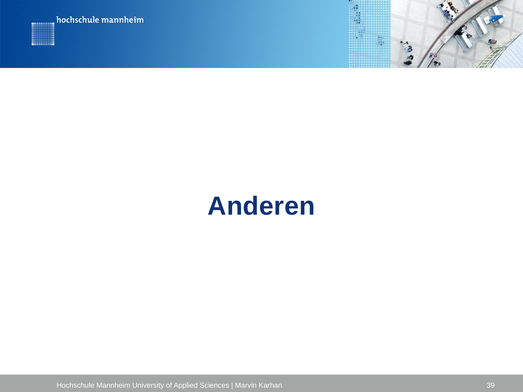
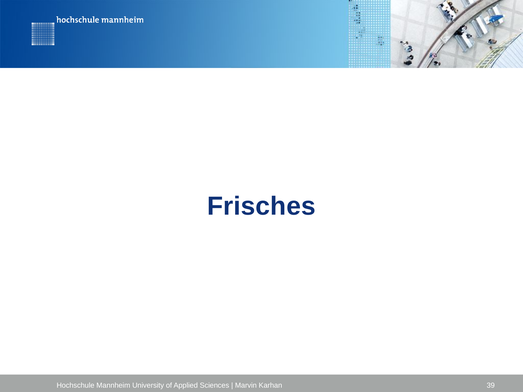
Anderen: Anderen -> Frisches (261, 206)
